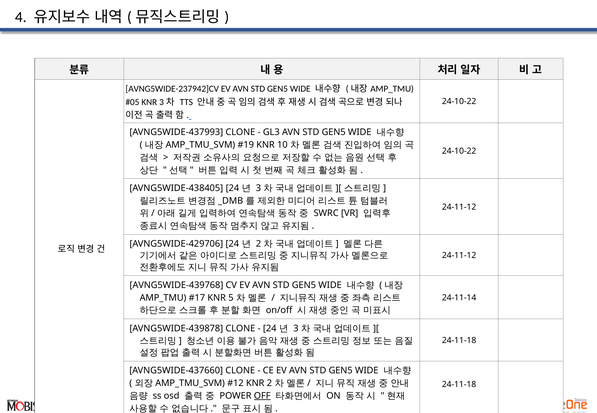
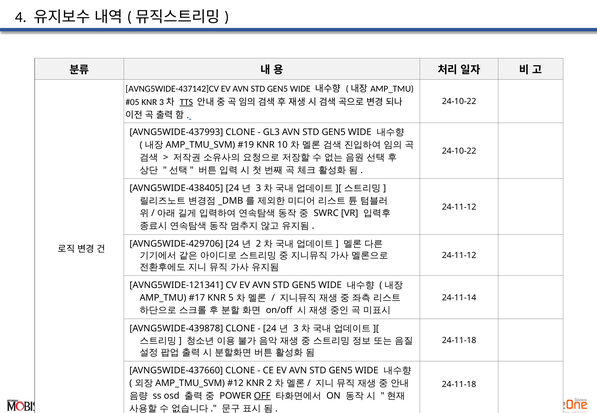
AVNG5WIDE-237942]CV: AVNG5WIDE-237942]CV -> AVNG5WIDE-437142]CV (172, 89)
TTS underline: none -> present (186, 102)
AVNG5WIDE-439768: AVNG5WIDE-439768 -> AVNG5WIDE-121341 (176, 285)
